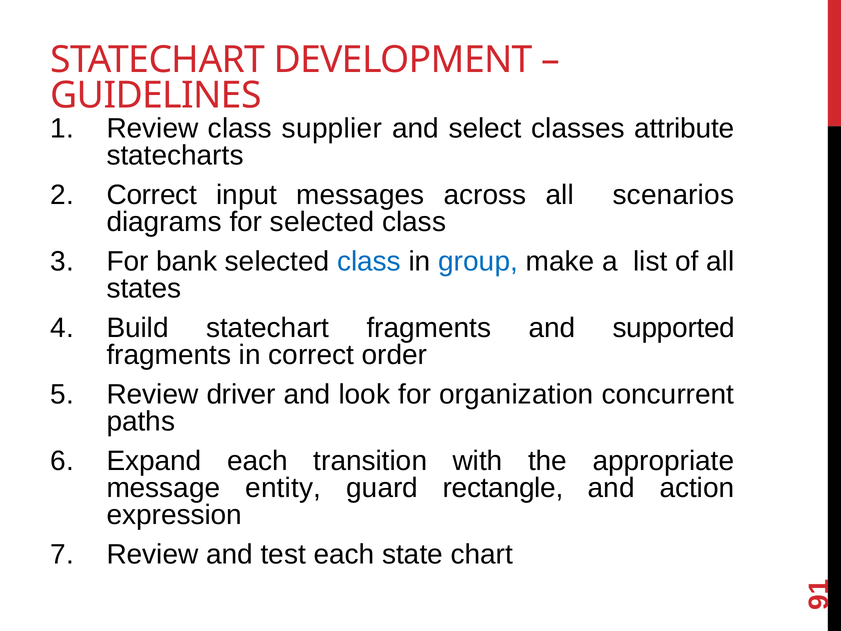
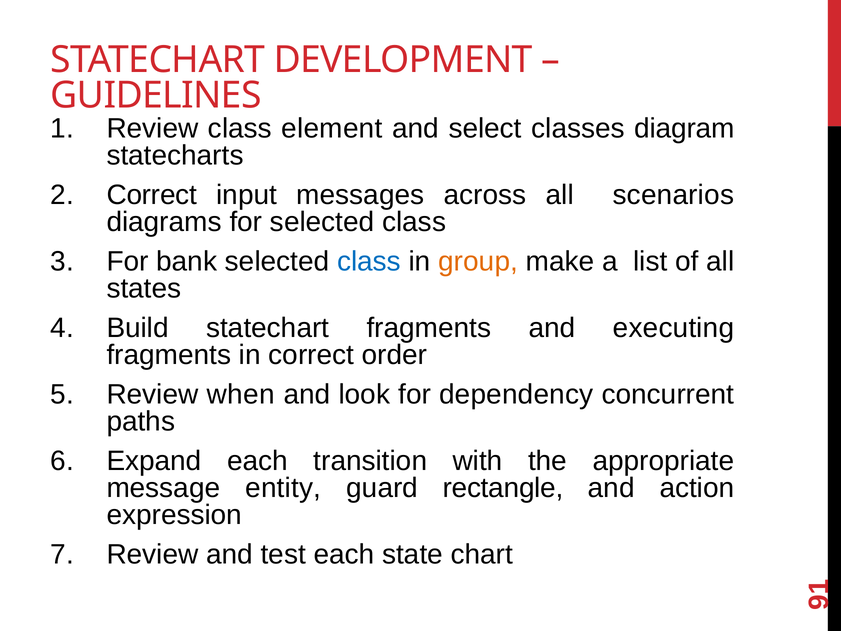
supplier: supplier -> element (332, 129)
attribute: attribute -> diagram (684, 129)
group colour: blue -> orange (478, 262)
supported: supported -> executing (674, 328)
driver: driver -> when (241, 394)
organization: organization -> dependency (516, 394)
